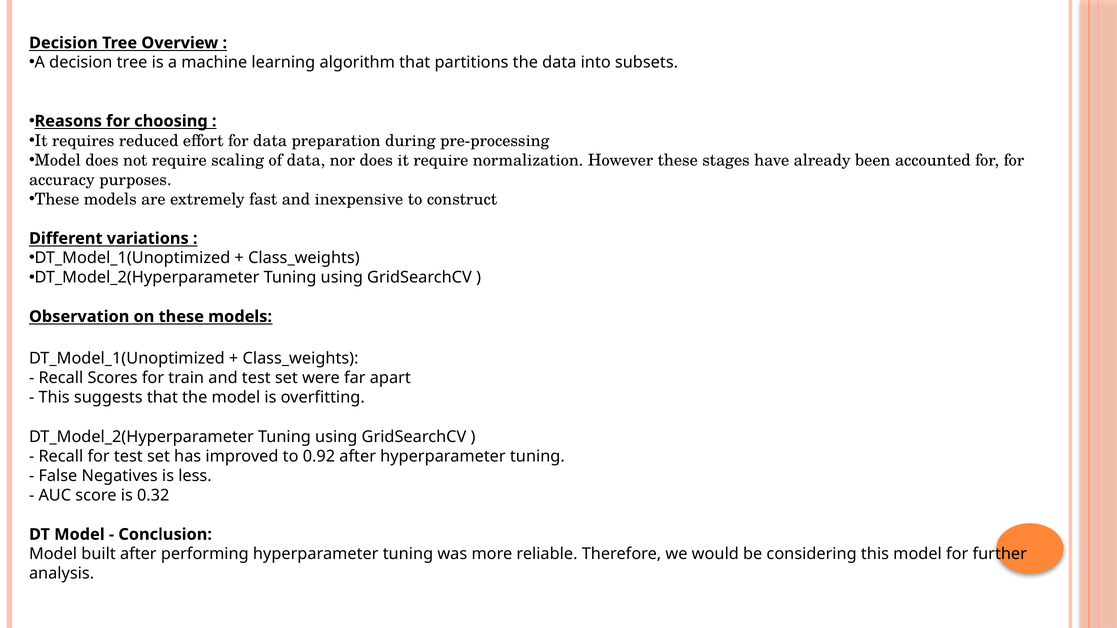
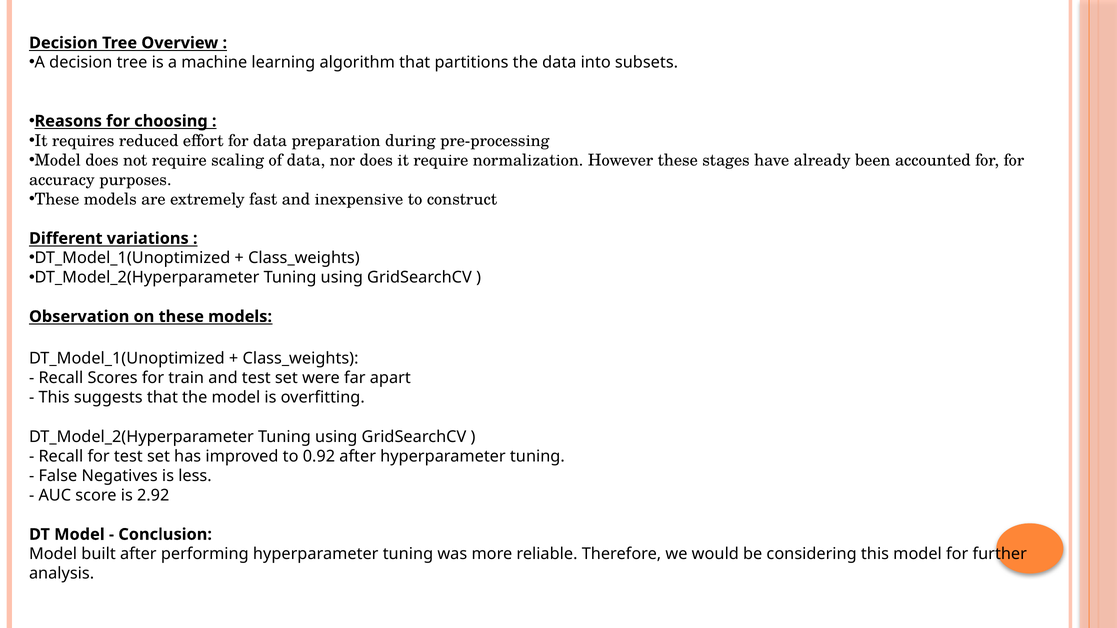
0.32: 0.32 -> 2.92 (153, 496)
